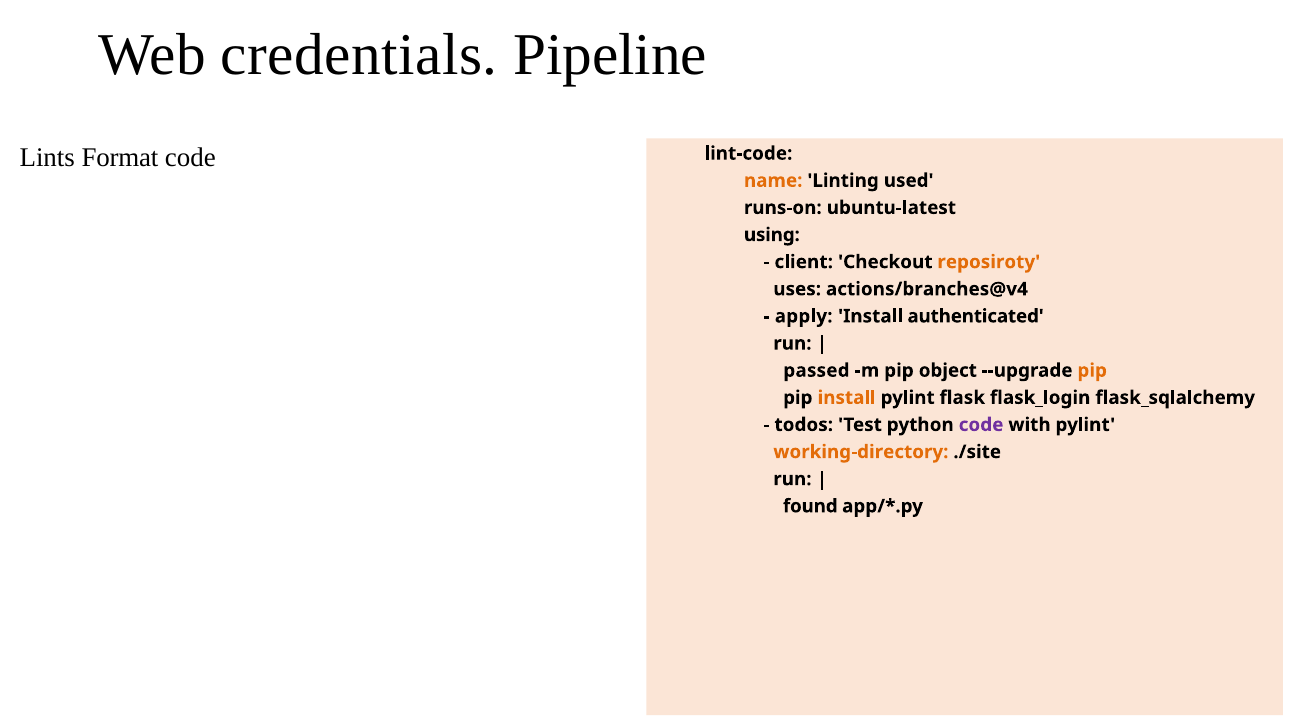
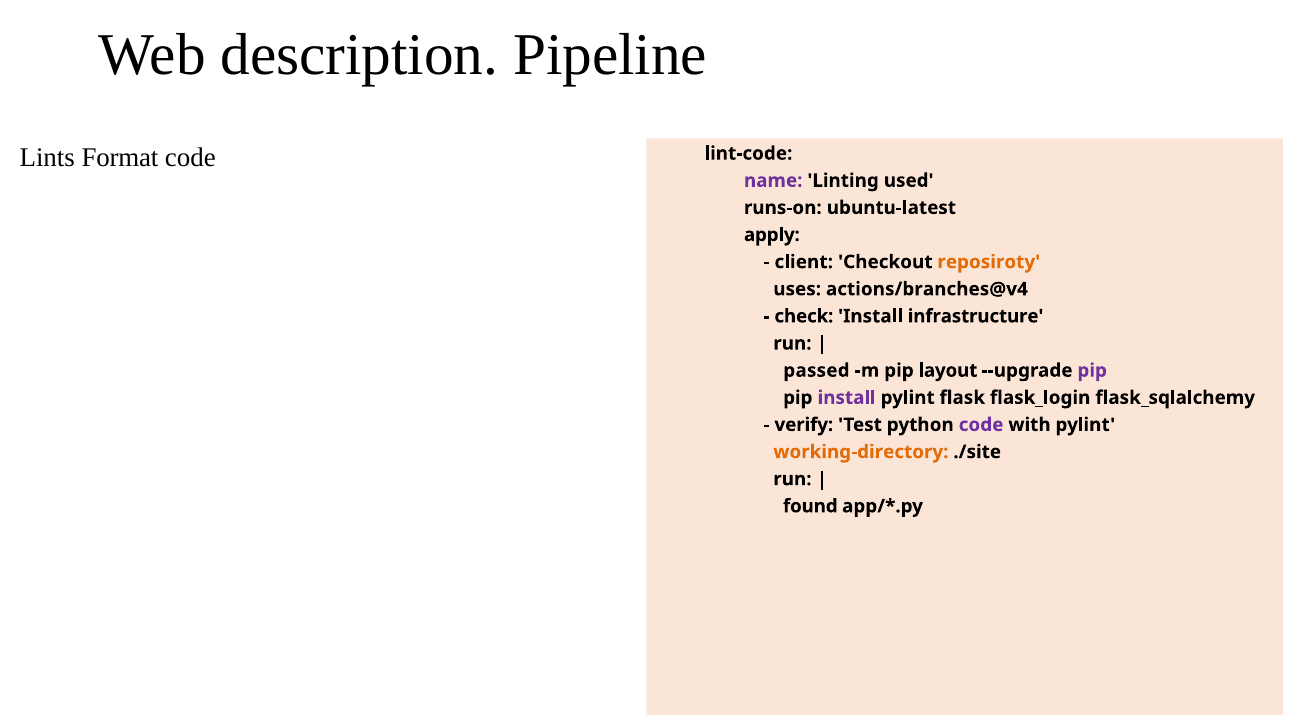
credentials: credentials -> description (359, 55)
name colour: orange -> purple (773, 181)
using: using -> apply (772, 235)
apply: apply -> check (804, 316)
authenticated: authenticated -> infrastructure (976, 316)
object: object -> layout (948, 371)
pip colour: orange -> purple (1092, 371)
install colour: orange -> purple (847, 398)
todos: todos -> verify (804, 425)
